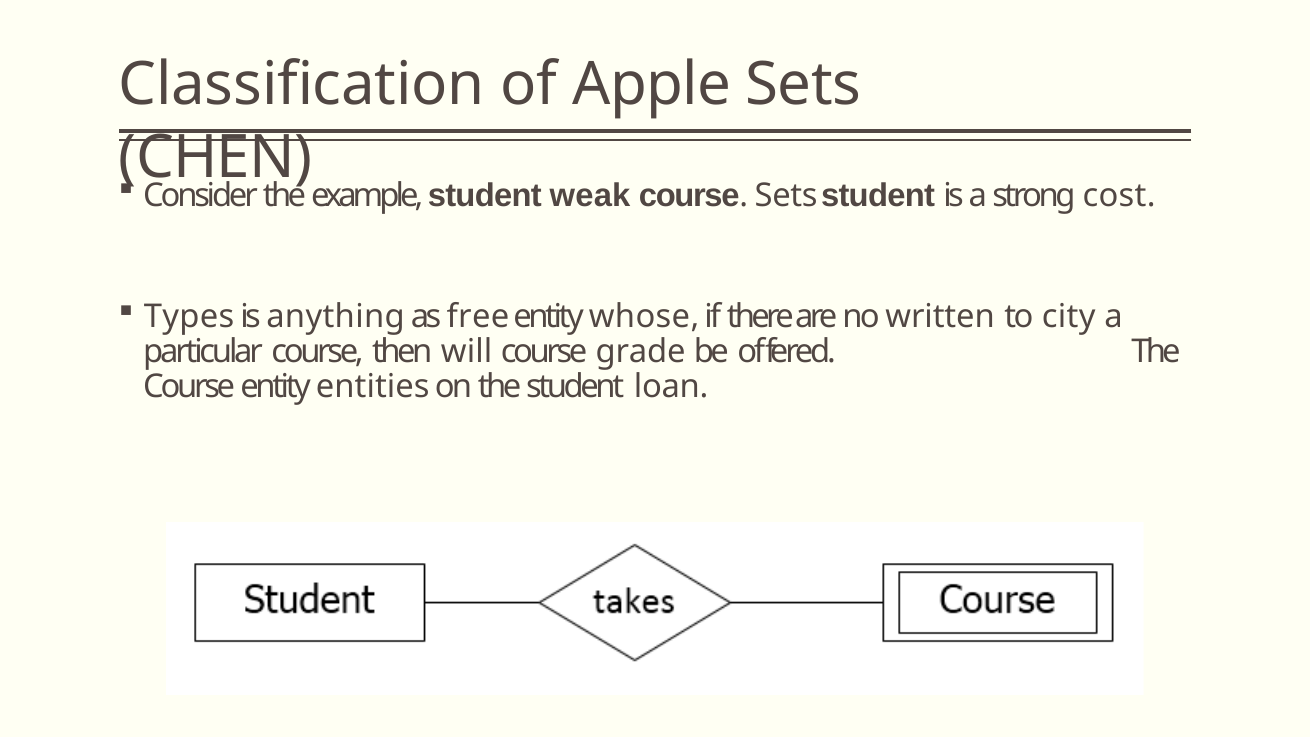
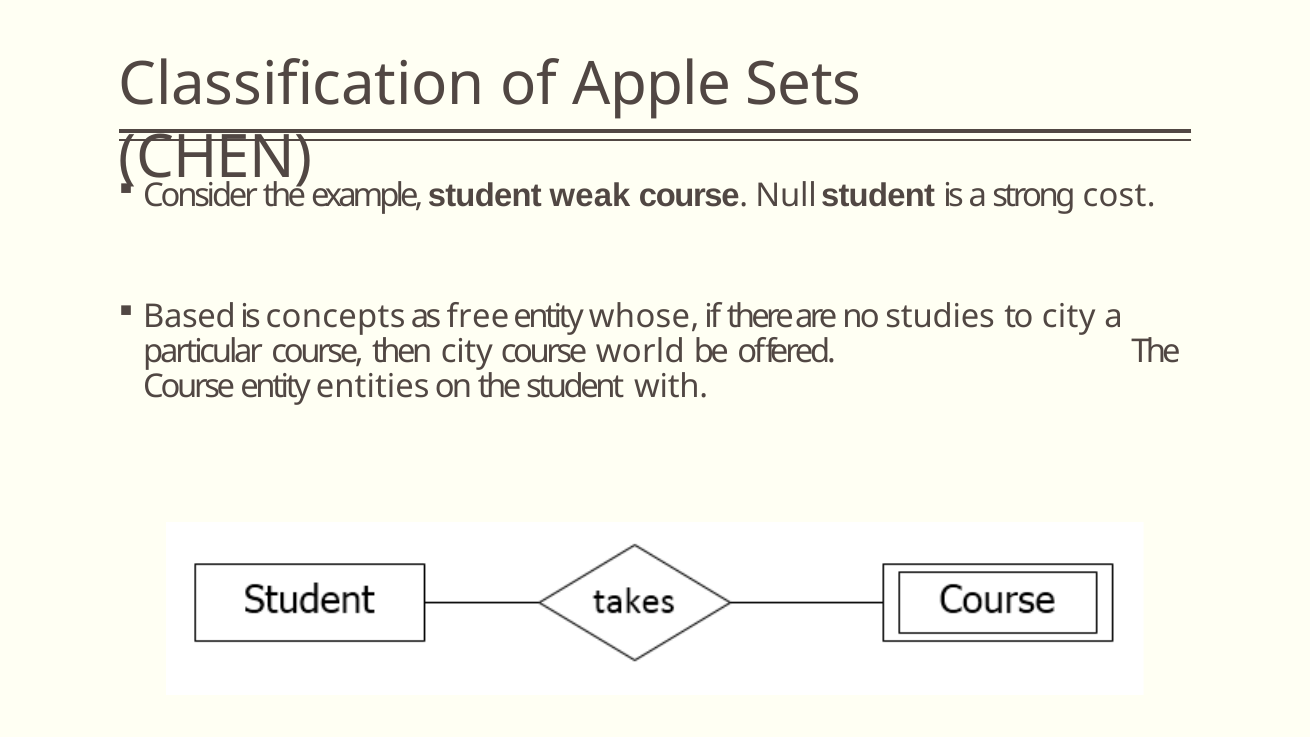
Sets: Sets -> Null (786, 195)
Types: Types -> Based (189, 316)
anything: anything -> concepts (336, 316)
written: written -> studies (940, 316)
then will: will -> city (467, 352)
grade: grade -> world (640, 352)
loan: loan -> with (671, 387)
